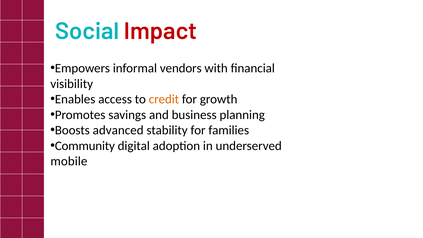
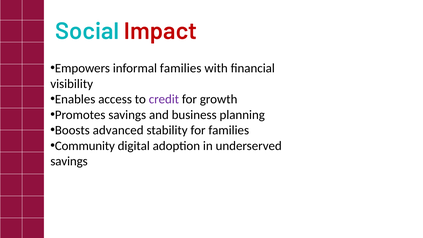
informal vendors: vendors -> families (181, 68)
credit colour: orange -> purple (164, 99)
mobile: mobile -> savings (69, 161)
